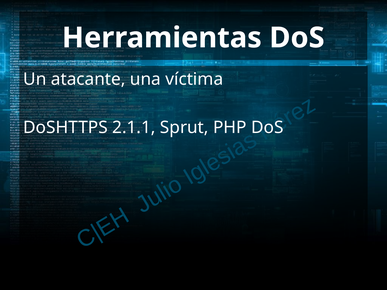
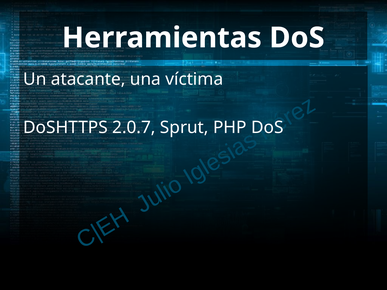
2.1.1: 2.1.1 -> 2.0.7 (134, 128)
